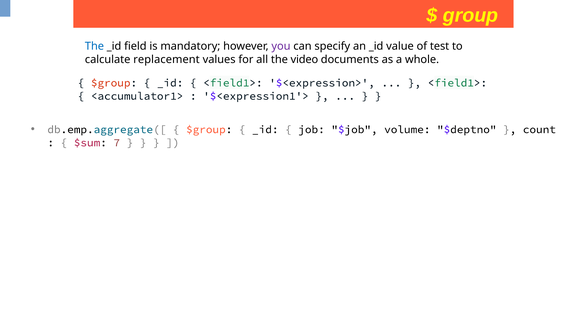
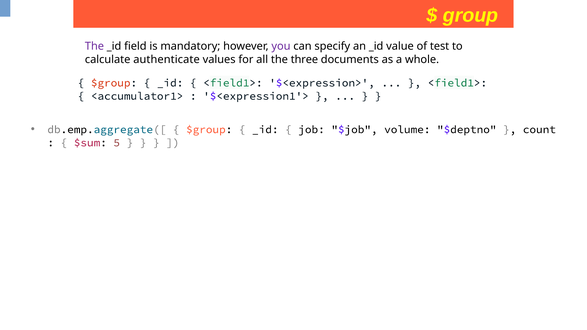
The colour: blue -> purple (94, 46)
replacement: replacement -> authenticate (167, 59)
video: video -> three (304, 59)
7: 7 -> 5 (117, 143)
